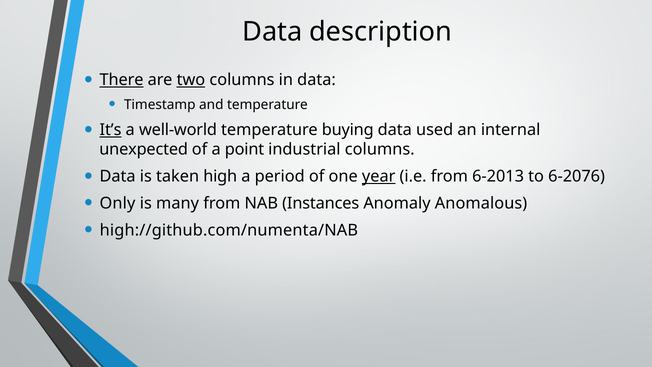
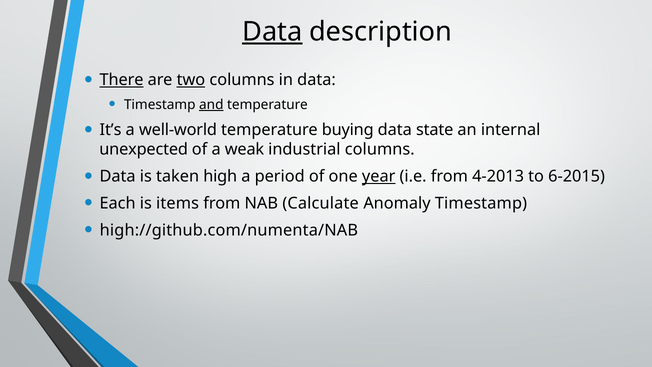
Data underline: none -> present (272, 32)
and underline: none -> present (211, 104)
It’s underline: present -> none (111, 130)
used: used -> state (435, 130)
point: point -> weak (245, 149)
6-2013: 6-2013 -> 4-2013 (498, 176)
6-2076: 6-2076 -> 6-2015 (577, 176)
Only: Only -> Each (118, 203)
many: many -> items (178, 203)
Instances: Instances -> Calculate (321, 203)
Anomaly Anomalous: Anomalous -> Timestamp (481, 203)
